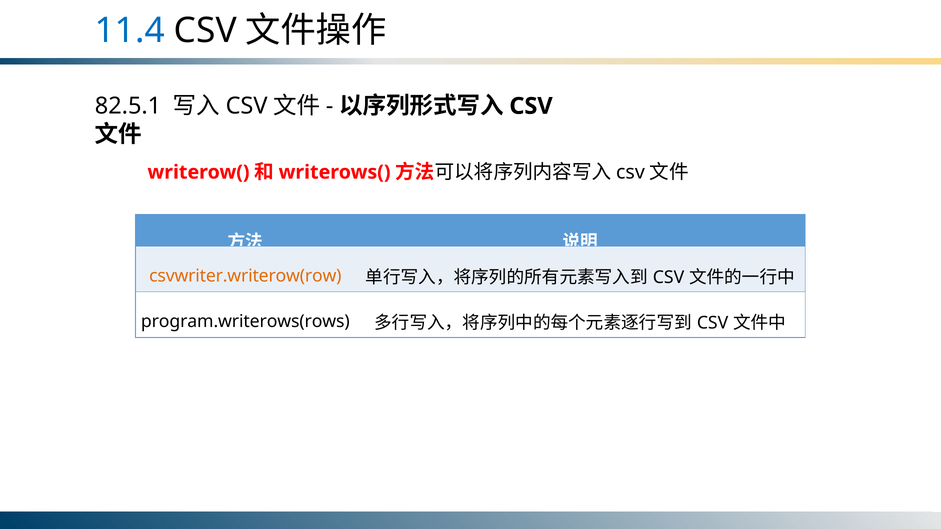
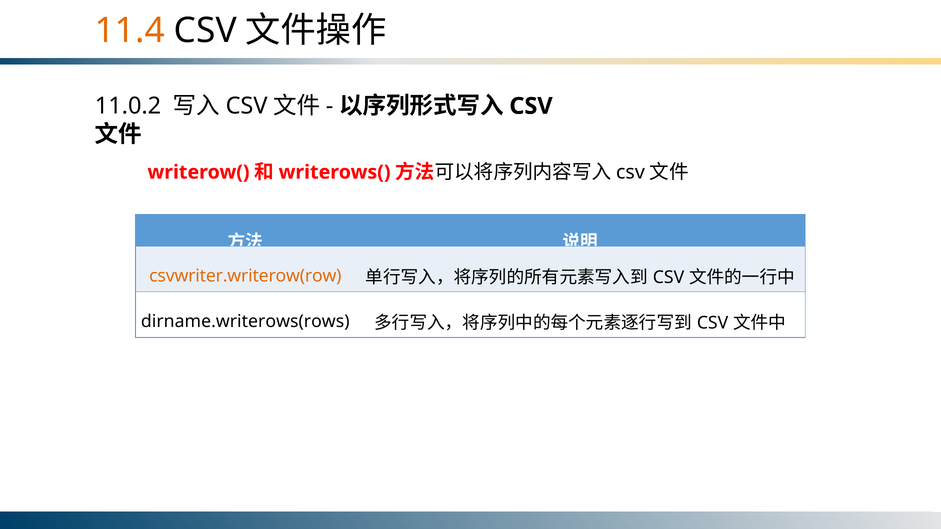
11.4 colour: blue -> orange (130, 31)
82.5.1: 82.5.1 -> 11.0.2 (128, 106)
program.writerows(rows: program.writerows(rows -> dirname.writerows(rows (245, 322)
